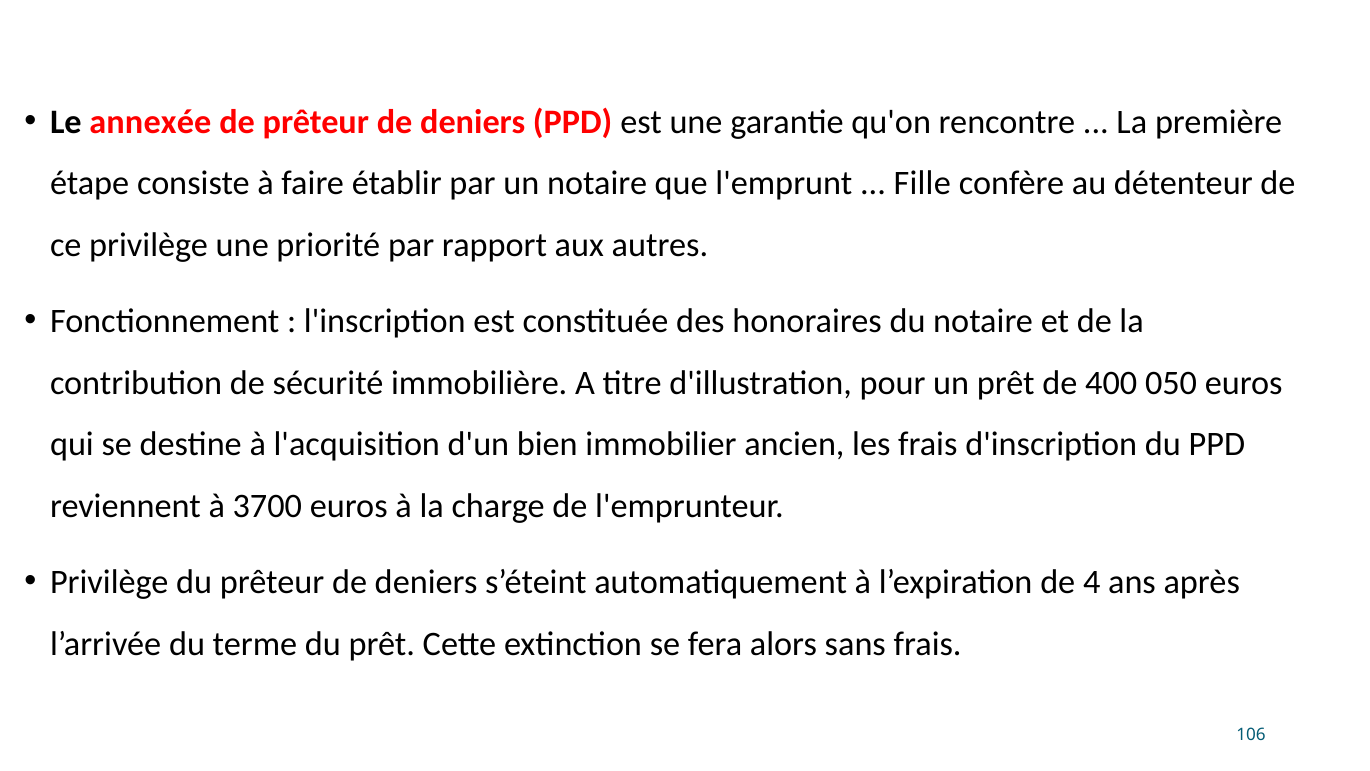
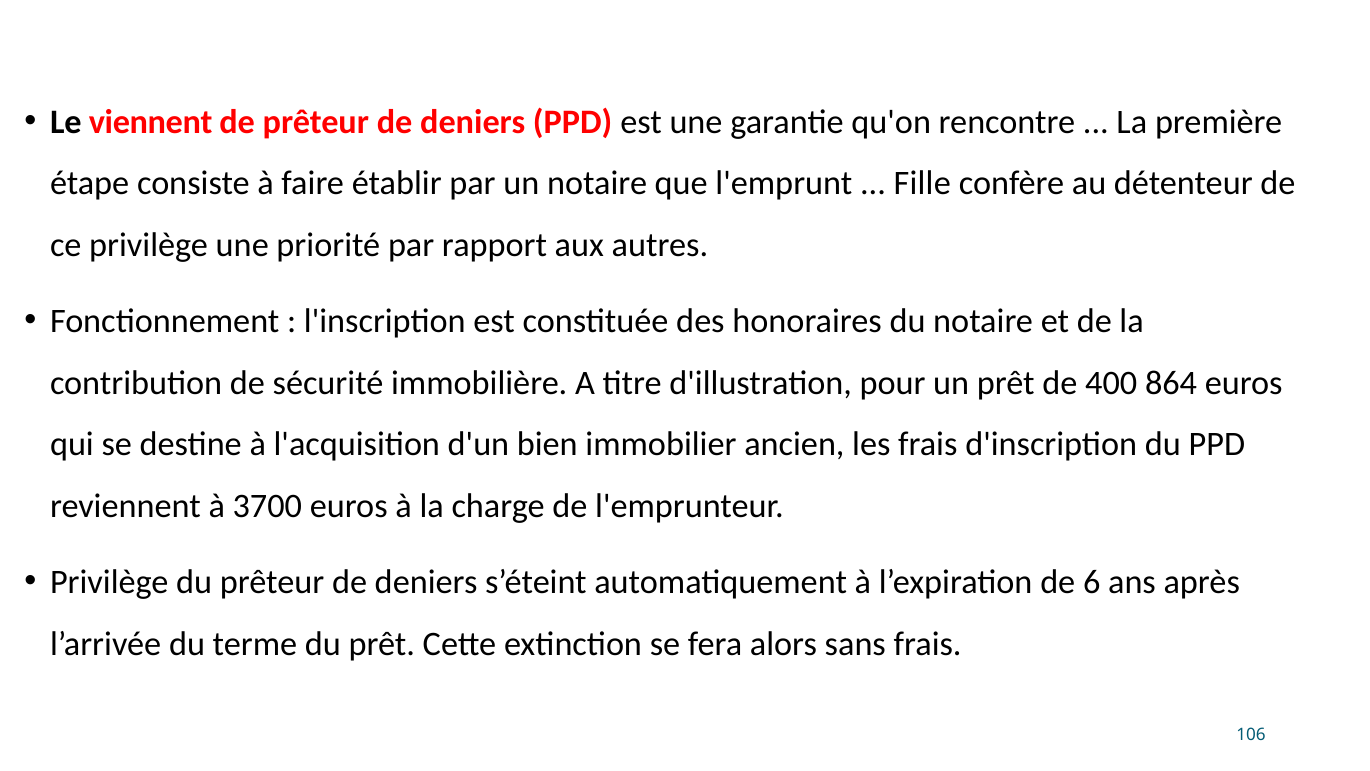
annexée: annexée -> viennent (151, 122)
050: 050 -> 864 (1171, 383)
4: 4 -> 6 (1092, 582)
